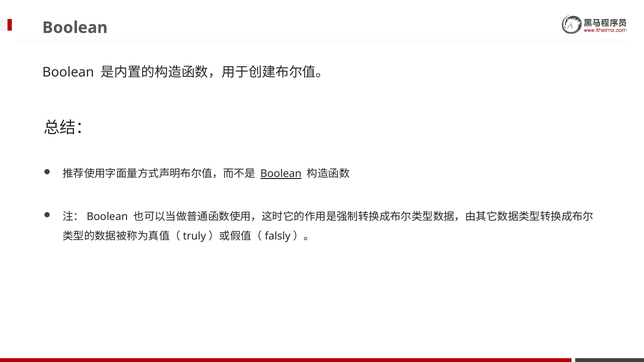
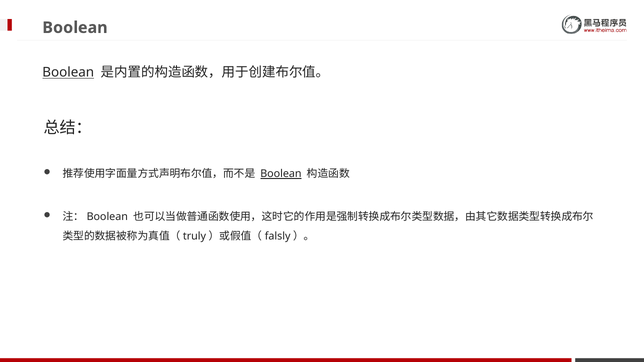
Boolean underline: none -> present (68, 72)
